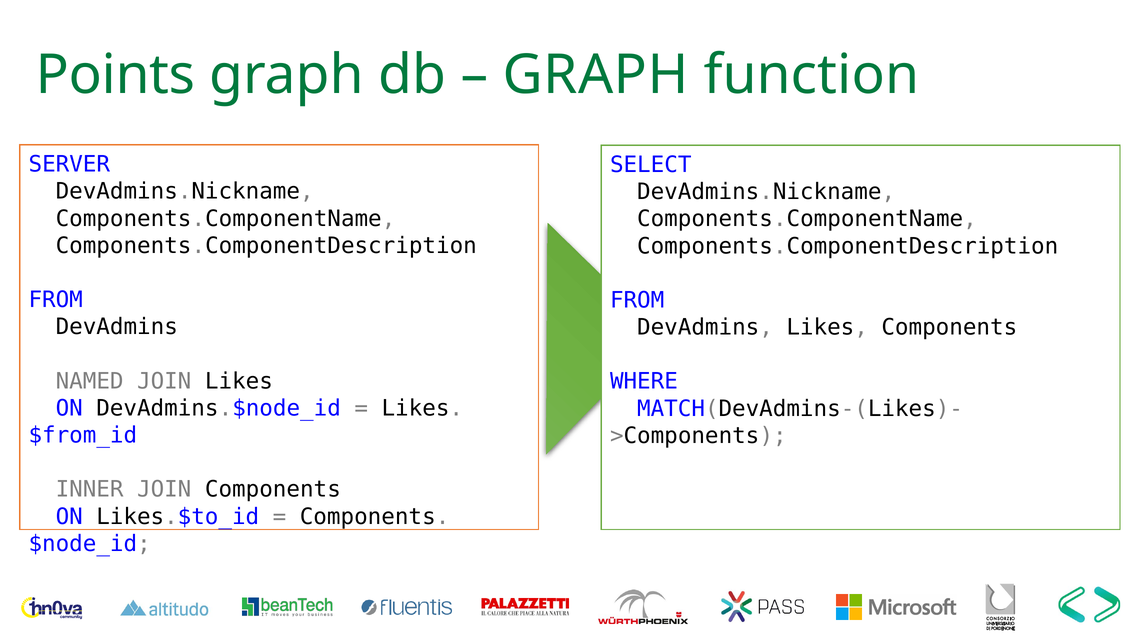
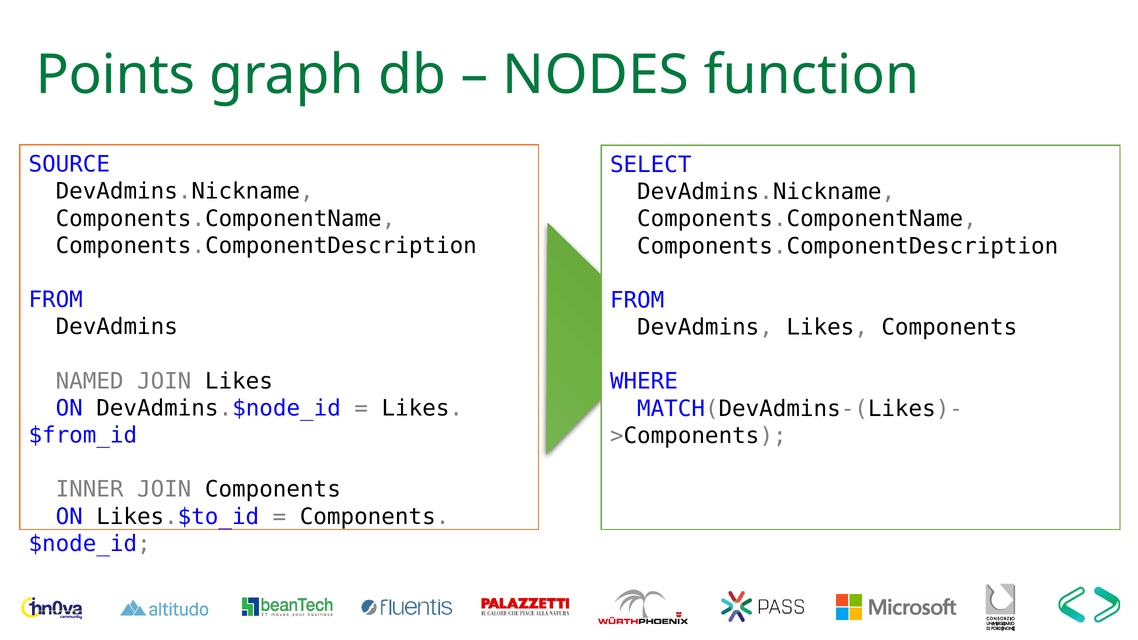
GRAPH: GRAPH -> NODES (596, 75)
SERVER: SERVER -> SOURCE (69, 164)
